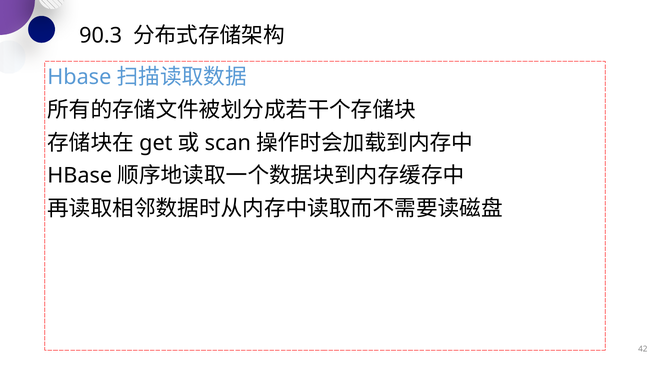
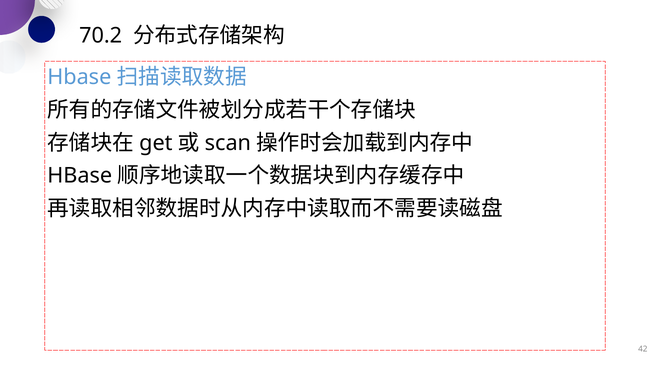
90.3: 90.3 -> 70.2 (101, 35)
